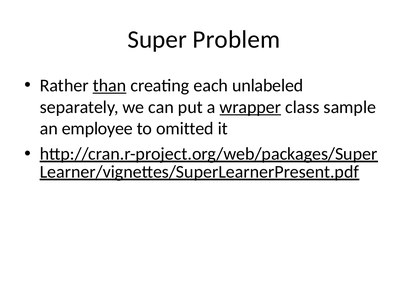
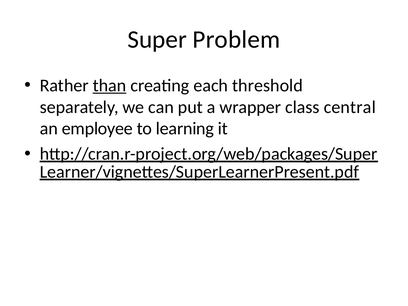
unlabeled: unlabeled -> threshold (268, 85)
wrapper underline: present -> none (250, 107)
sample: sample -> central (350, 107)
omitted: omitted -> learning (185, 129)
